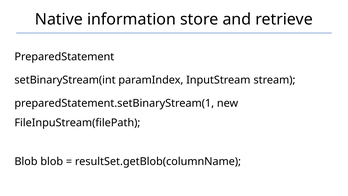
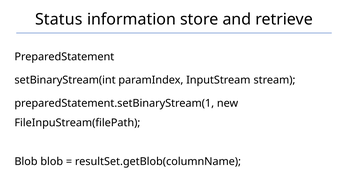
Native: Native -> Status (59, 19)
